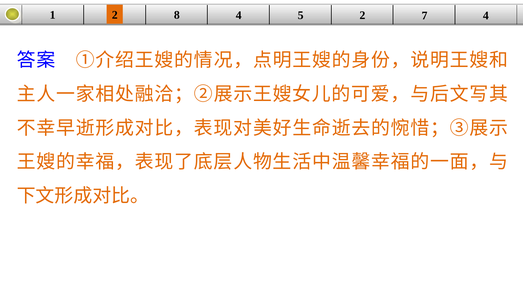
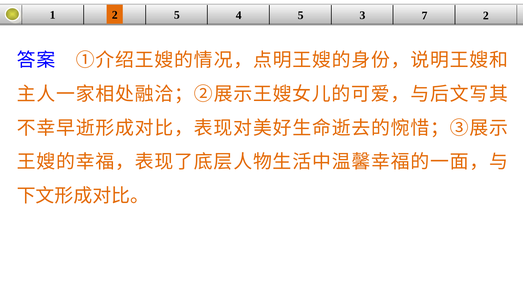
2 8: 8 -> 5 (177, 15)
5 2: 2 -> 3 (362, 15)
7 4: 4 -> 2 (486, 16)
